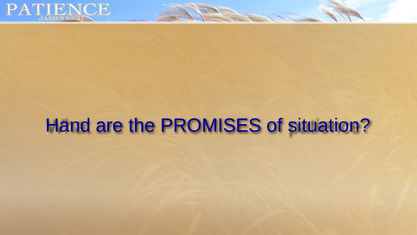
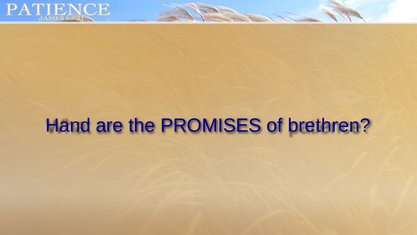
situation: situation -> brethren (329, 125)
